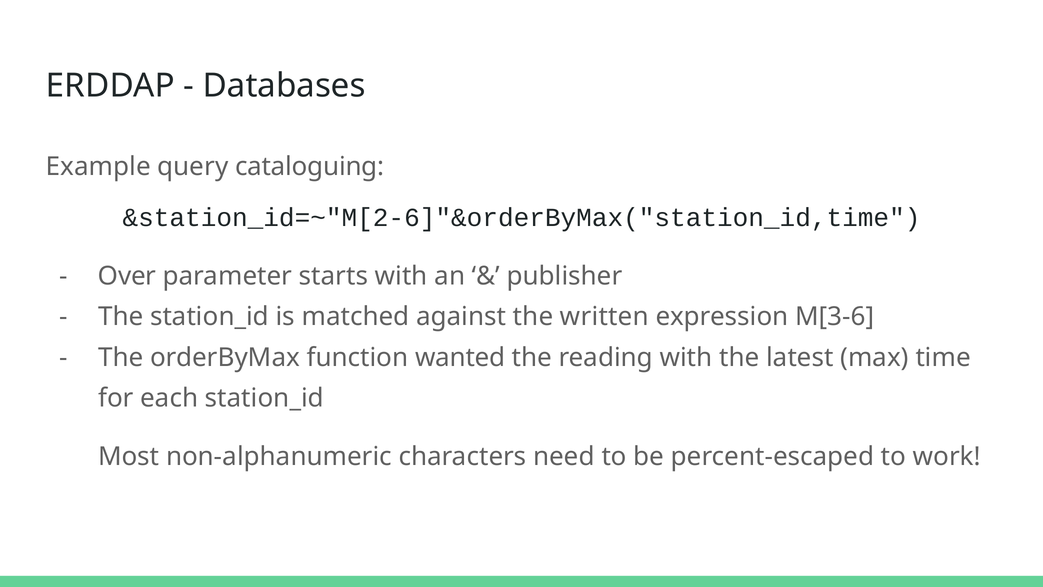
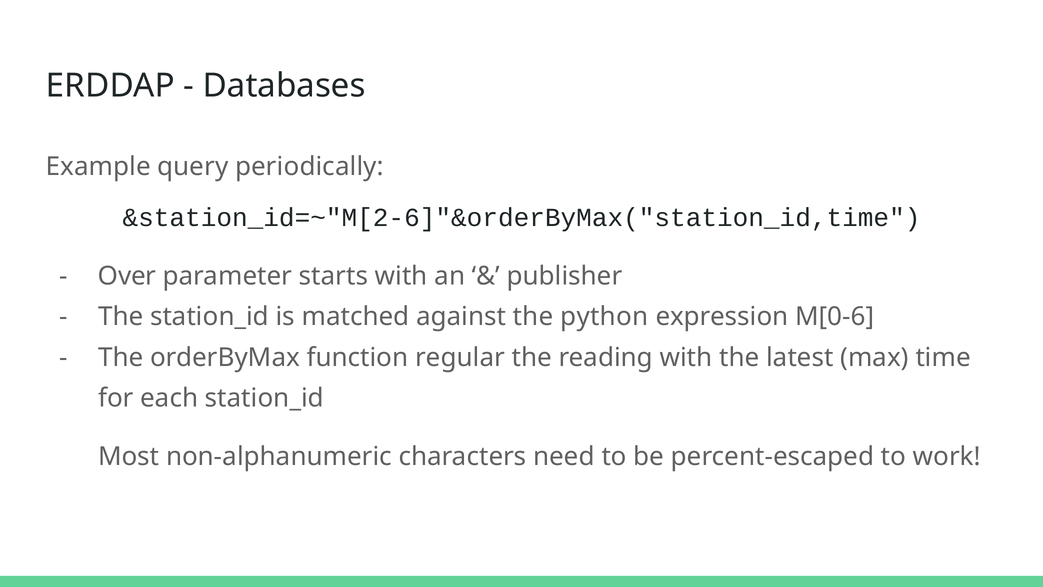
cataloguing: cataloguing -> periodically (309, 166)
written: written -> python (604, 317)
M[3-6: M[3-6 -> M[0-6 (835, 317)
wanted: wanted -> regular (460, 357)
